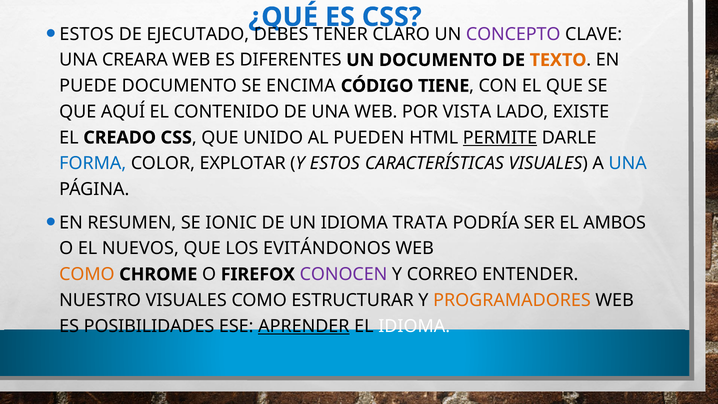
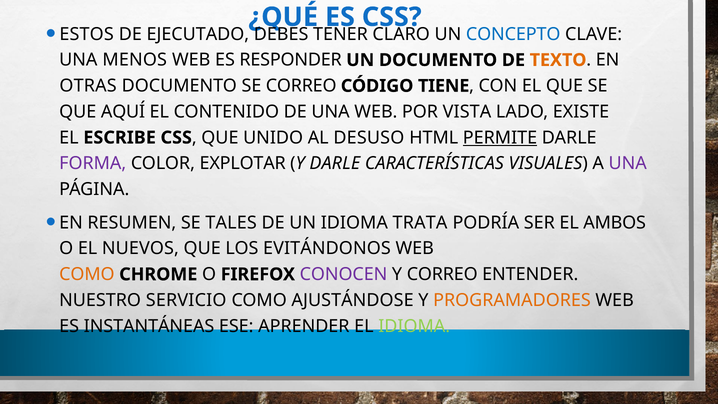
CONCEPTO colour: purple -> blue (513, 34)
CREARA: CREARA -> MENOS (135, 60)
DIFERENTES: DIFERENTES -> RESPONDER (291, 60)
PUEDE: PUEDE -> OTRAS (88, 86)
SE ENCIMA: ENCIMA -> CORREO (301, 86)
CREADO: CREADO -> ESCRIBE (120, 138)
PUEDEN: PUEDEN -> DESUSO (369, 138)
FORMA colour: blue -> purple (93, 163)
Y ESTOS: ESTOS -> DARLE (335, 163)
UNA colour: blue -> purple (628, 163)
IONIC: IONIC -> TALES (231, 223)
NUESTRO VISUALES: VISUALES -> SERVICIO (186, 300)
ESTRUCTURAR: ESTRUCTURAR -> AJUSTÁNDOSE (353, 300)
POSIBILIDADES: POSIBILIDADES -> INSTANTÁNEAS (149, 326)
APRENDER underline: present -> none (304, 326)
IDIOMA colour: white -> light green (414, 326)
